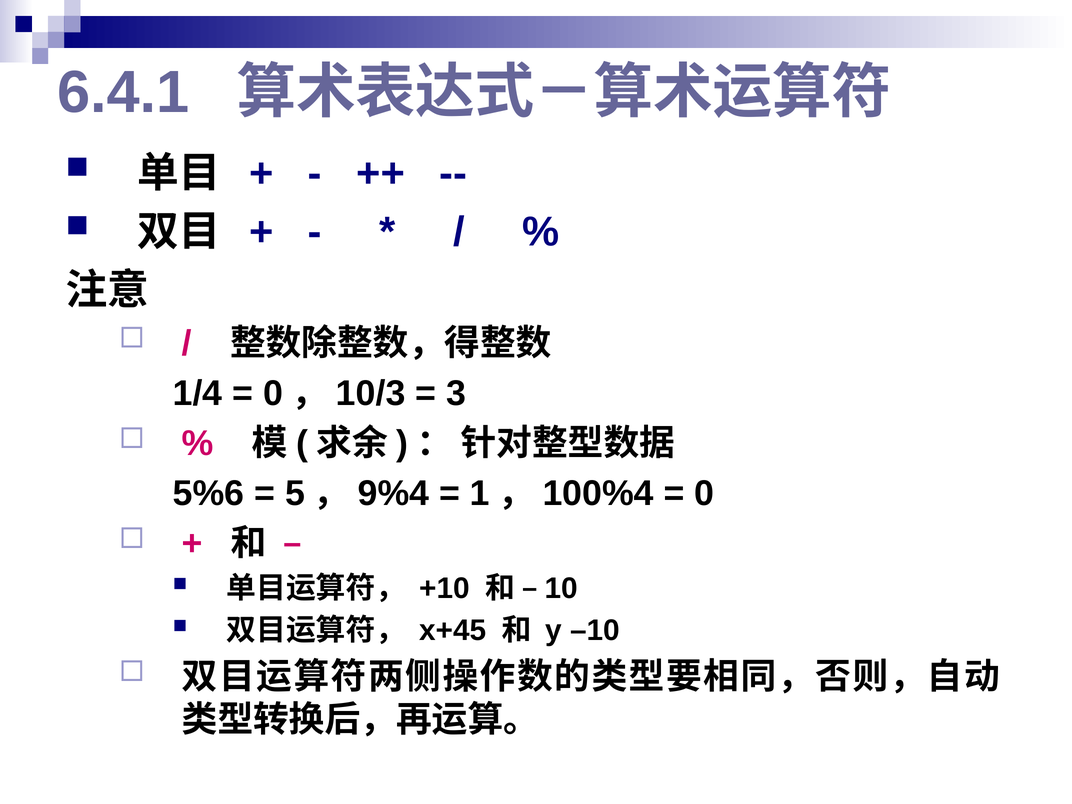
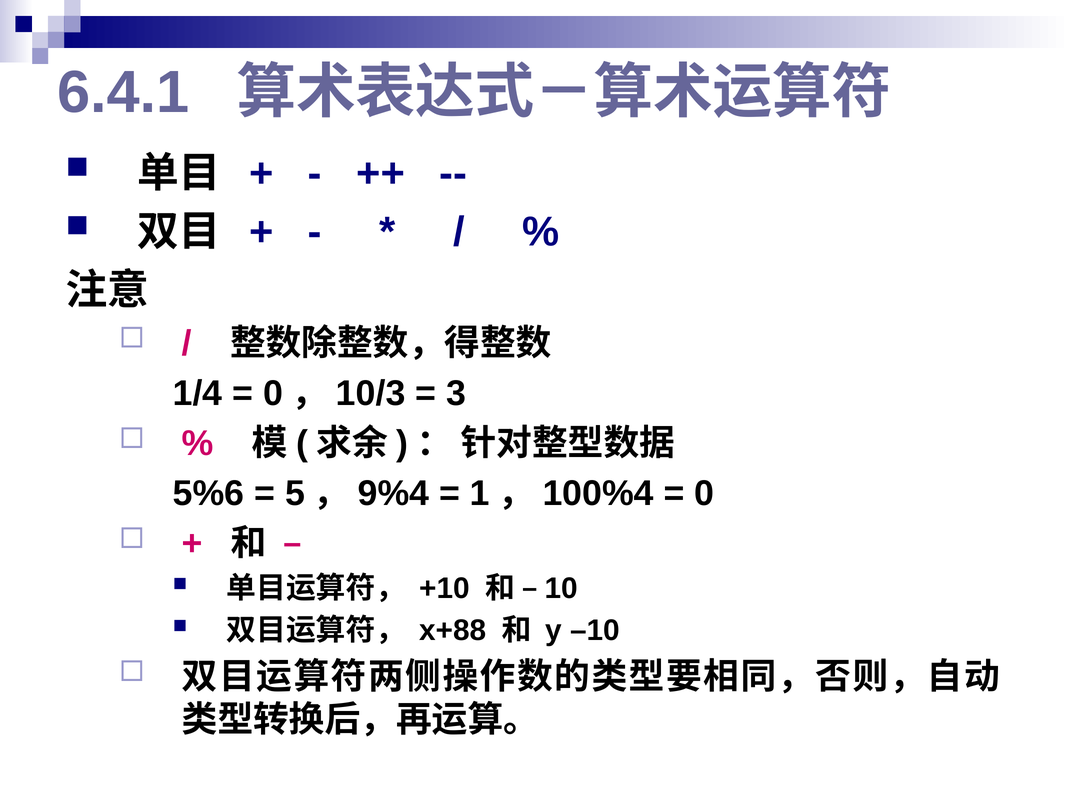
x+45: x+45 -> x+88 (453, 630)
